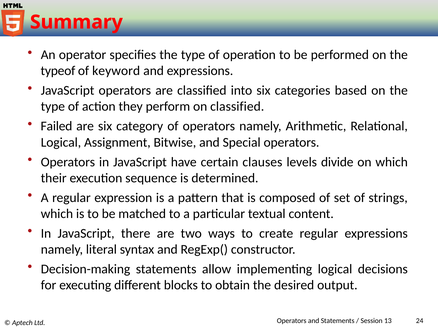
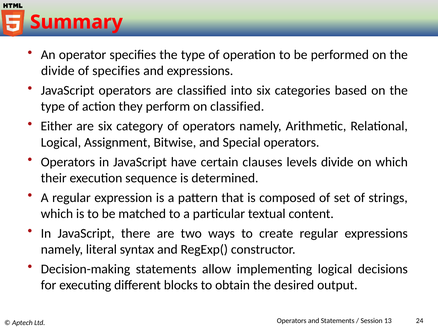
typeof: typeof -> divide (58, 71)
of keyword: keyword -> specifies (116, 71)
Failed: Failed -> Either (56, 126)
